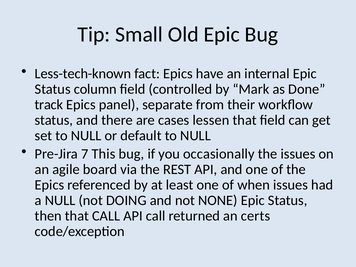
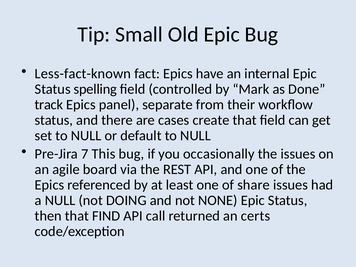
Less-tech-known: Less-tech-known -> Less-fact-known (83, 74)
column: column -> spelling (95, 89)
lessen: lessen -> create (211, 120)
when: when -> share (254, 185)
that CALL: CALL -> FIND (106, 216)
